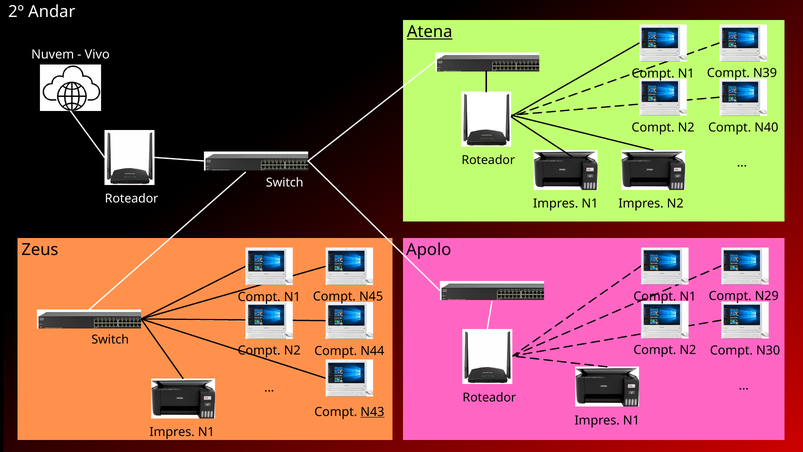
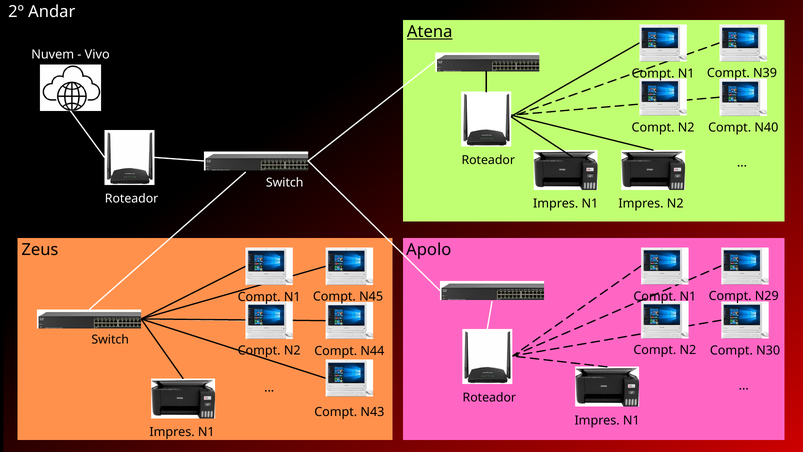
N43 underline: present -> none (372, 412)
